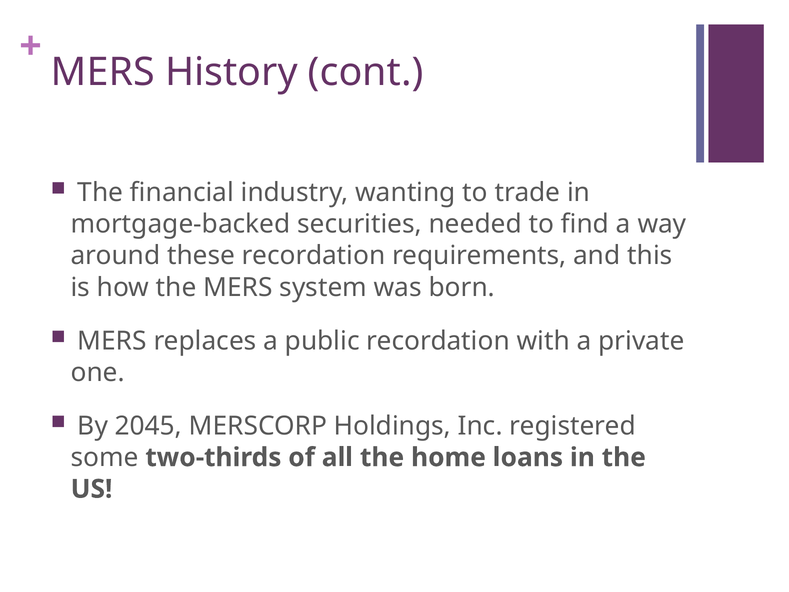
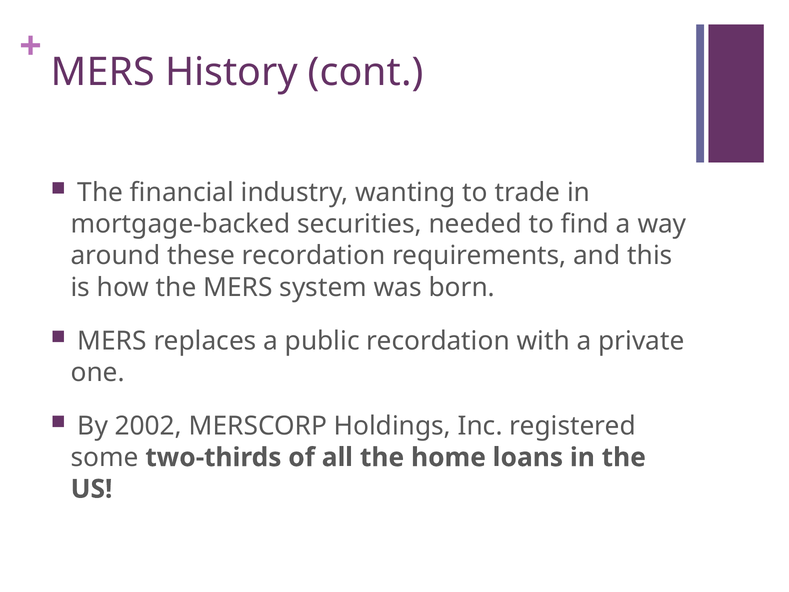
2045: 2045 -> 2002 (148, 426)
